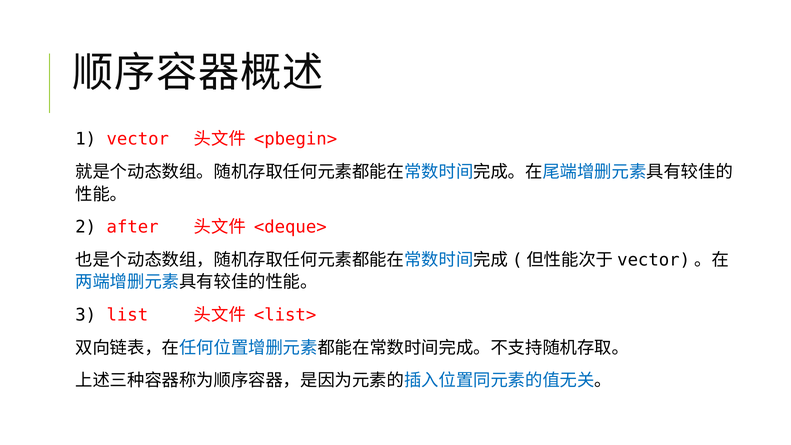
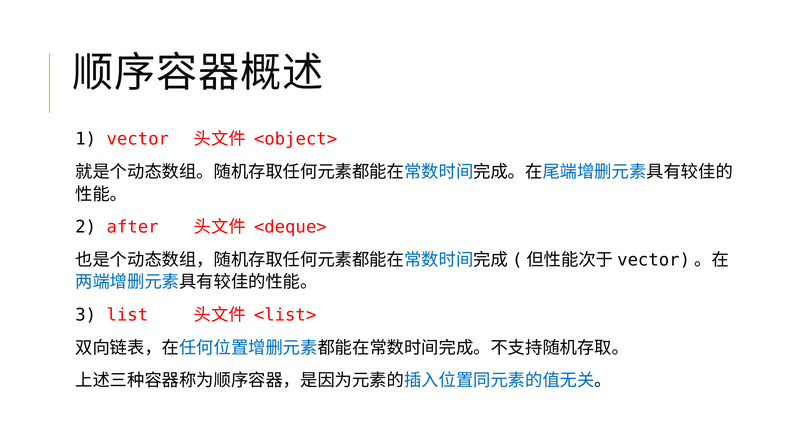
<pbegin>: <pbegin> -> <object> (296, 139)
